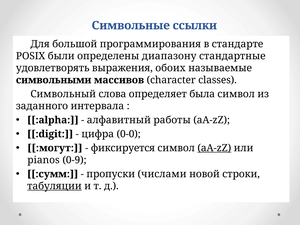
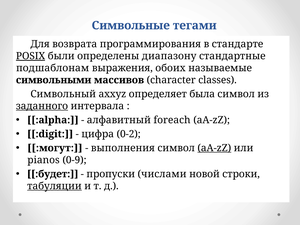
ссылки: ссылки -> тегами (195, 25)
большой: большой -> возврата (75, 44)
POSIX underline: none -> present (31, 56)
удовлетворять: удовлетворять -> подшаблонам (53, 68)
слова: слова -> axxyz (112, 94)
заданного underline: none -> present (42, 106)
работы: работы -> foreach (172, 120)
0-0: 0-0 -> 0-2 (129, 134)
фиксируется: фиксируется -> выполнения (123, 148)
:сумм: :сумм -> :будет (53, 174)
